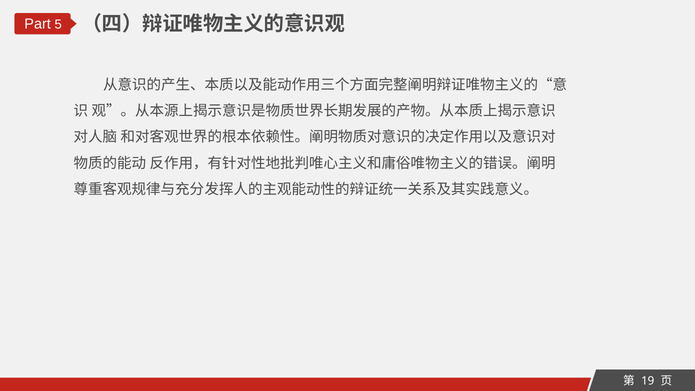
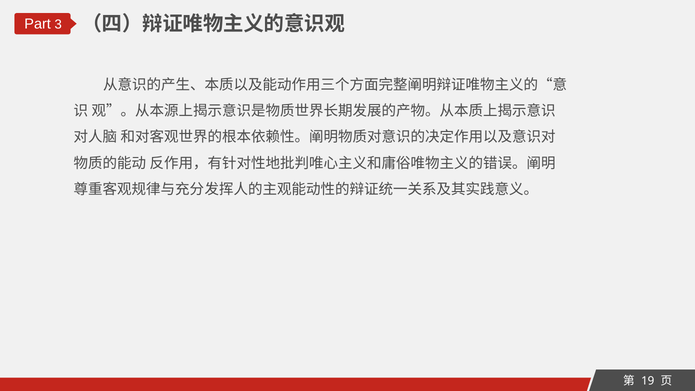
5: 5 -> 3 (58, 24)
